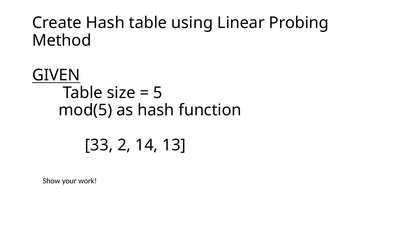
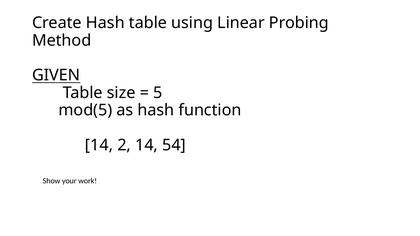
33: 33 -> 14 (99, 145)
13: 13 -> 54 (174, 145)
